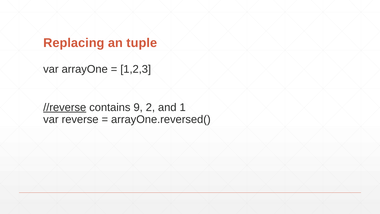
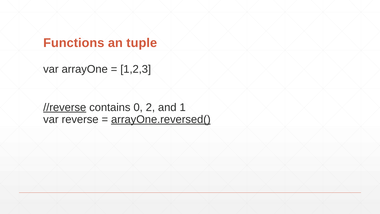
Replacing: Replacing -> Functions (74, 43)
9: 9 -> 0 (138, 107)
arrayOne.reversed( underline: none -> present (161, 119)
